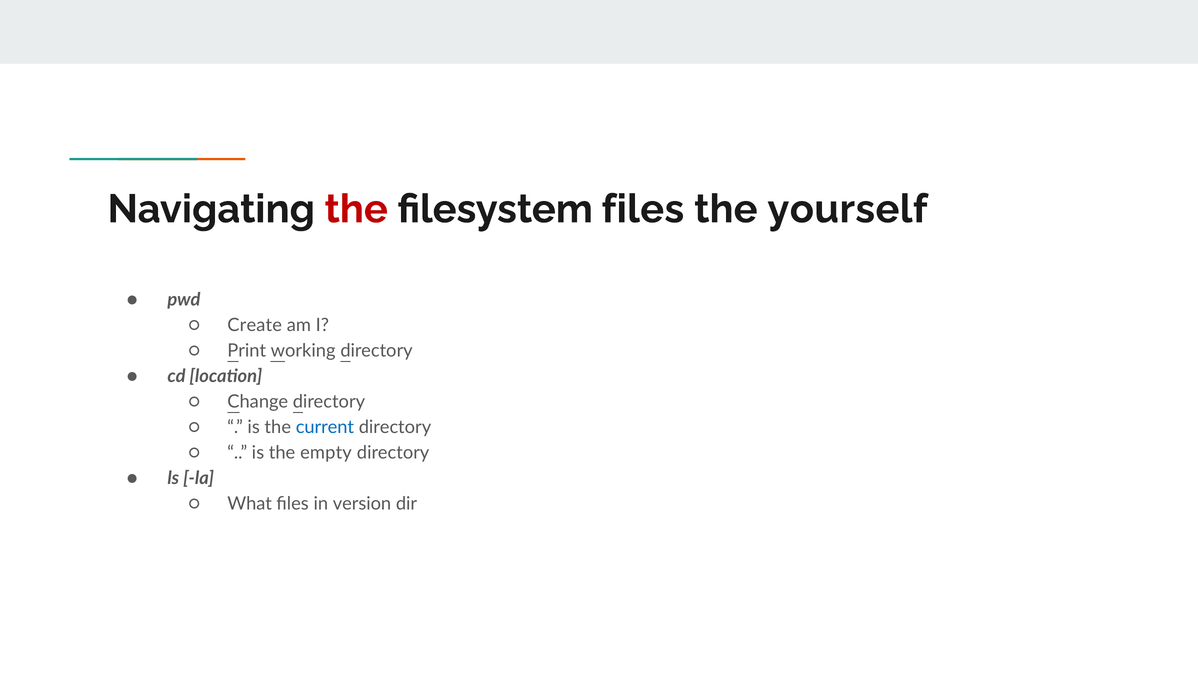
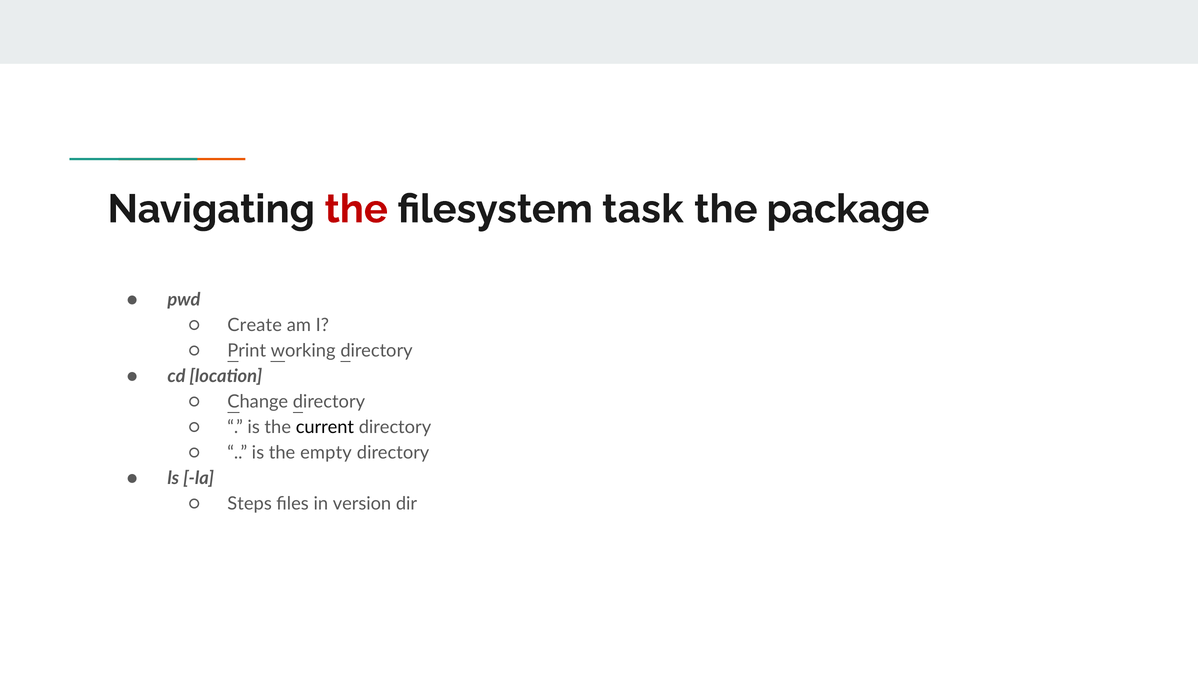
filesystem files: files -> task (643, 209)
yourself: yourself -> package (848, 209)
current colour: blue -> black (325, 427)
What: What -> Steps (250, 504)
